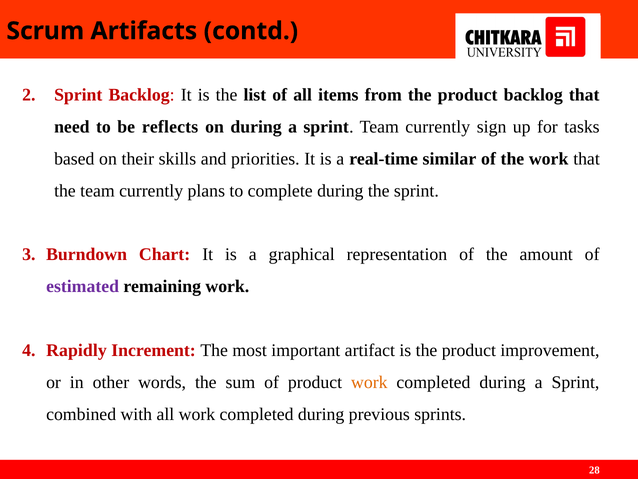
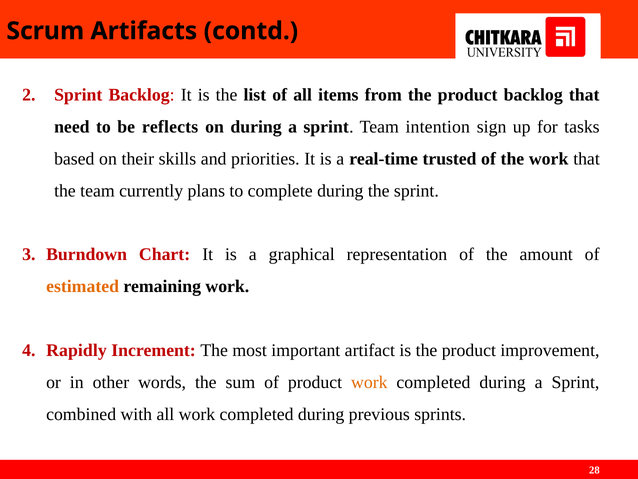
sprint Team currently: currently -> intention (438, 127)
similar: similar -> trusted (450, 159)
estimated colour: purple -> orange (83, 286)
